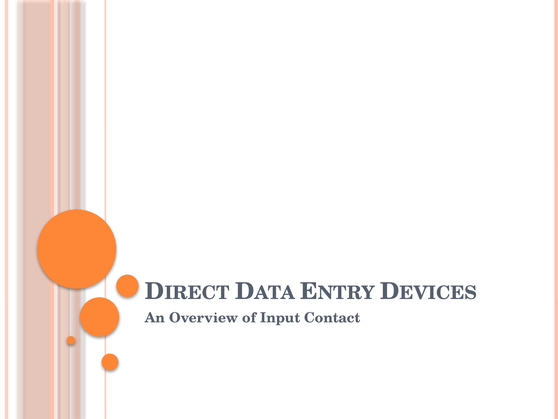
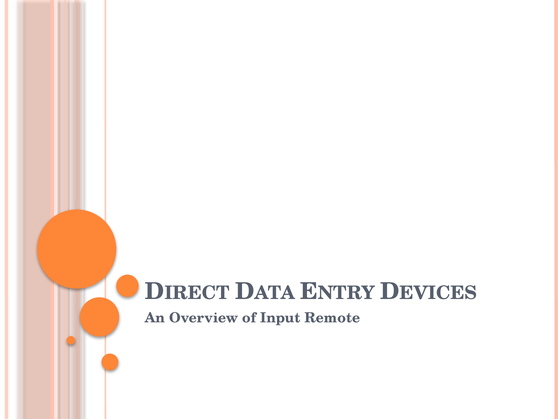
Contact: Contact -> Remote (332, 317)
